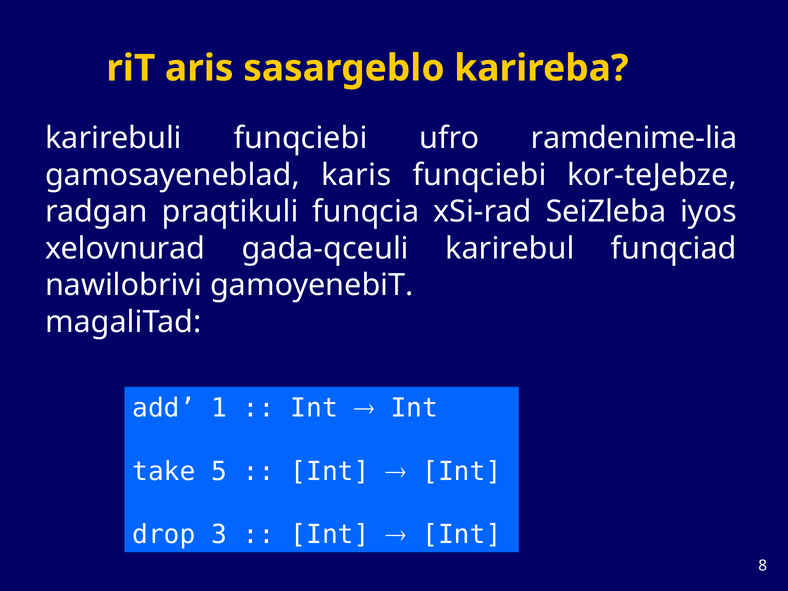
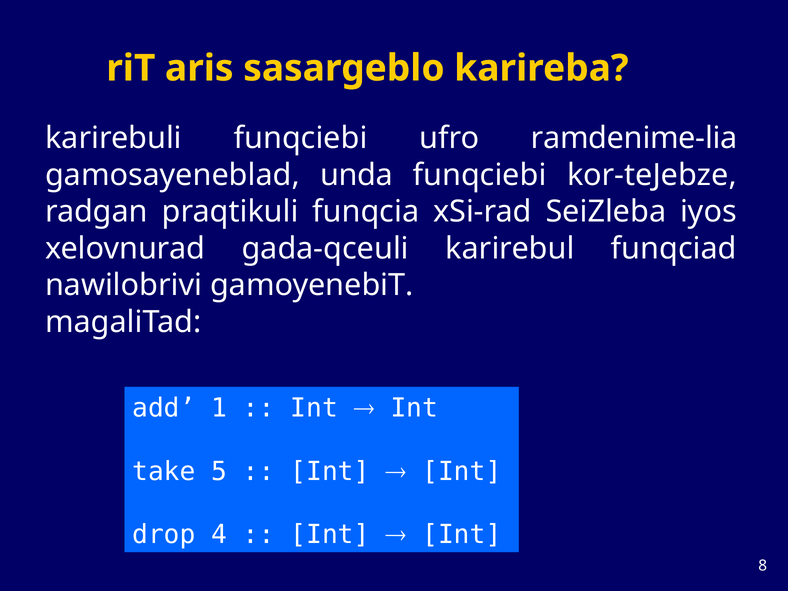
karis: karis -> unda (357, 175)
3: 3 -> 4 (219, 534)
